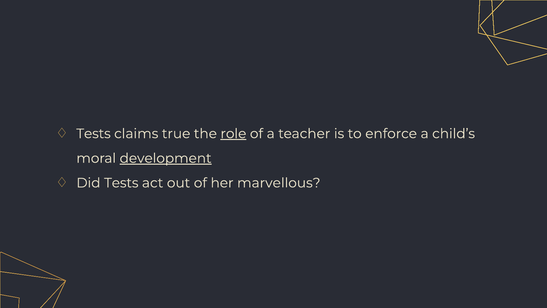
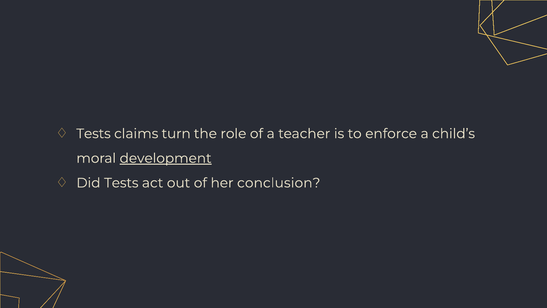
true: true -> turn (176, 134)
role underline: present -> none (233, 134)
marvellous: marvellous -> conclusion (279, 183)
